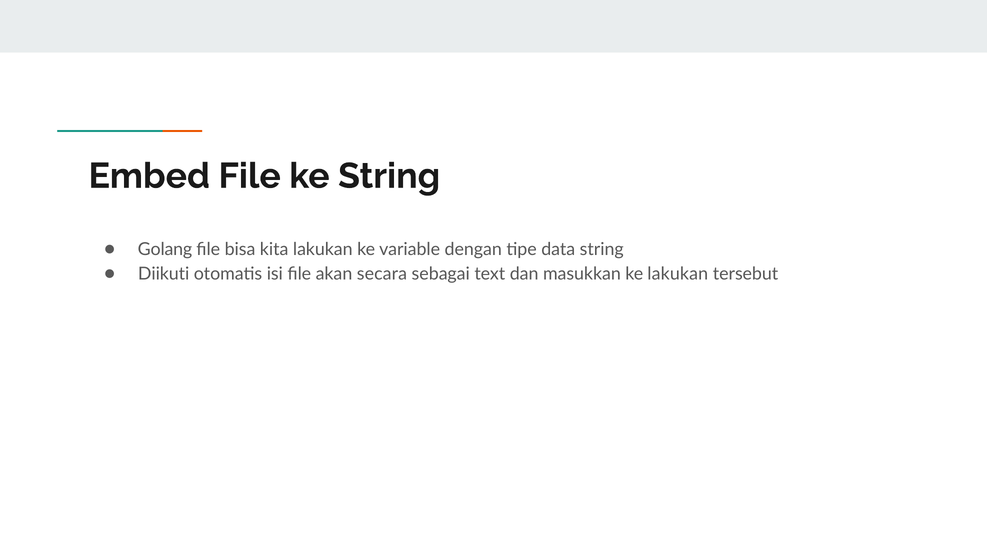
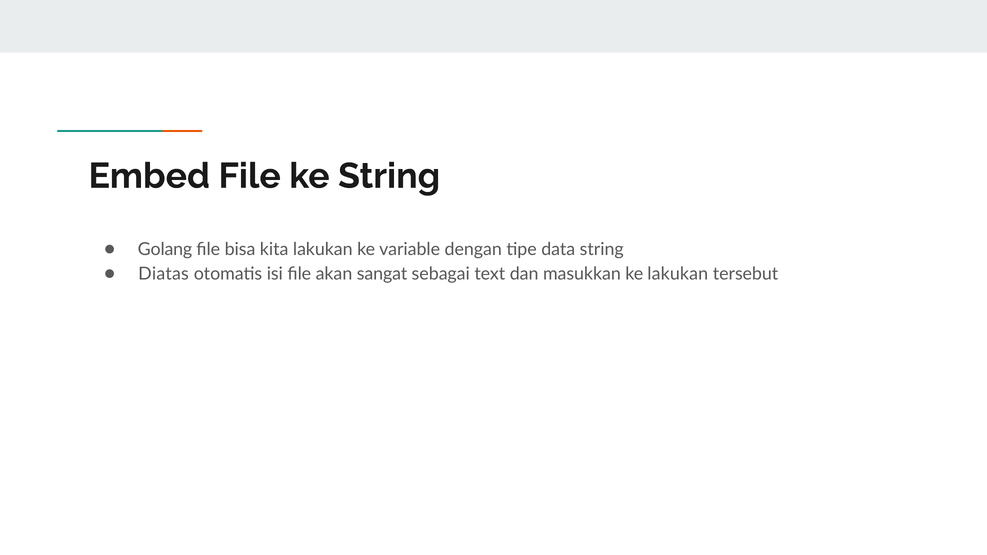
Diikuti: Diikuti -> Diatas (164, 274)
secara: secara -> sangat (382, 274)
